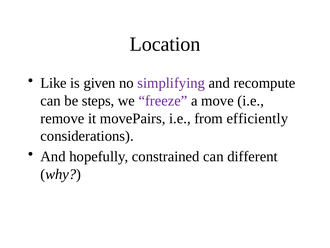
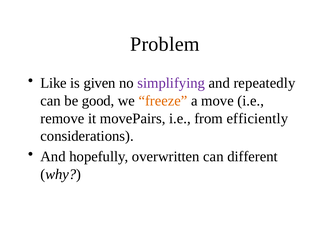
Location: Location -> Problem (165, 44)
recompute: recompute -> repeatedly (264, 83)
steps: steps -> good (98, 101)
freeze colour: purple -> orange (163, 101)
constrained: constrained -> overwritten (166, 156)
